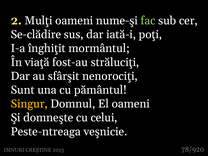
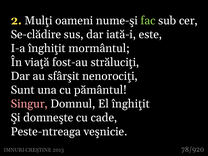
poţi: poţi -> este (150, 34)
Singur colour: yellow -> pink (29, 104)
El oameni: oameni -> înghiţit (131, 104)
celui: celui -> cade (104, 118)
